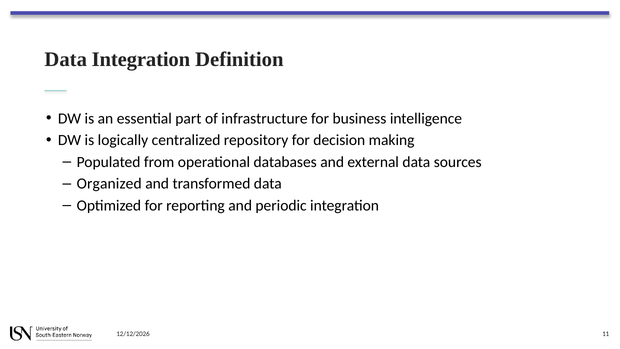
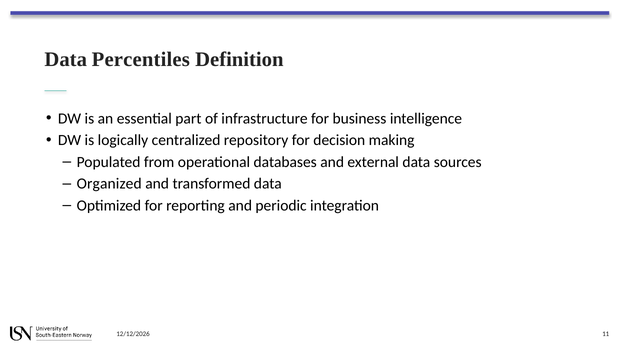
Data Integration: Integration -> Percentiles (141, 60)
